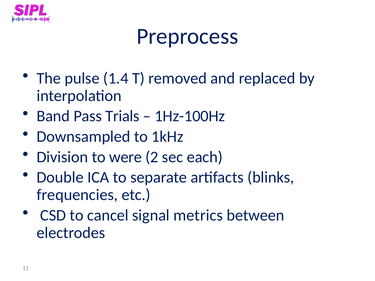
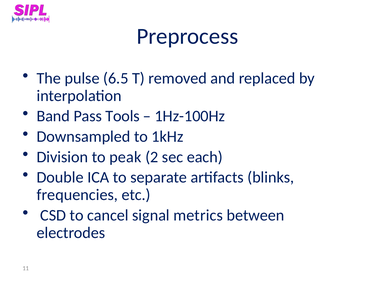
1.4: 1.4 -> 6.5 (116, 78)
Trials: Trials -> Tools (122, 116)
were: were -> peak (125, 157)
